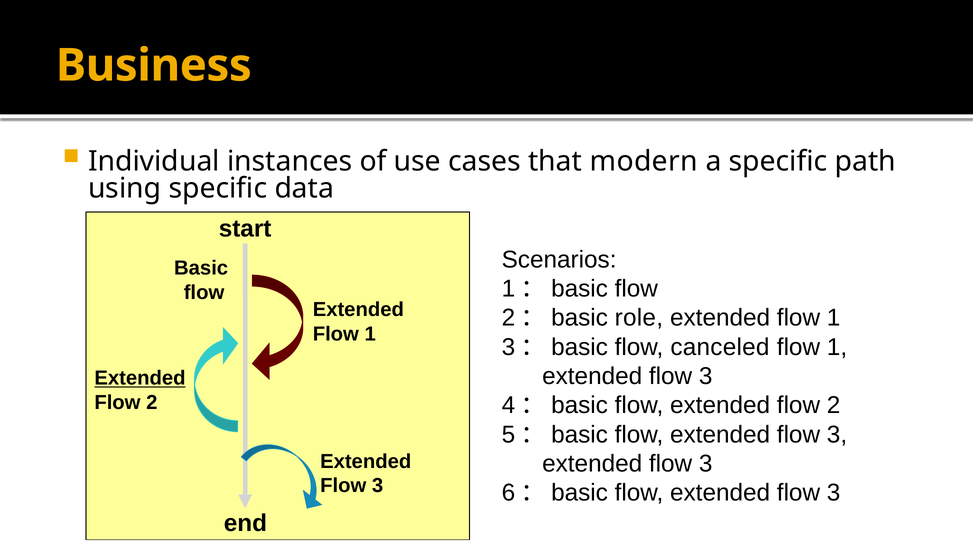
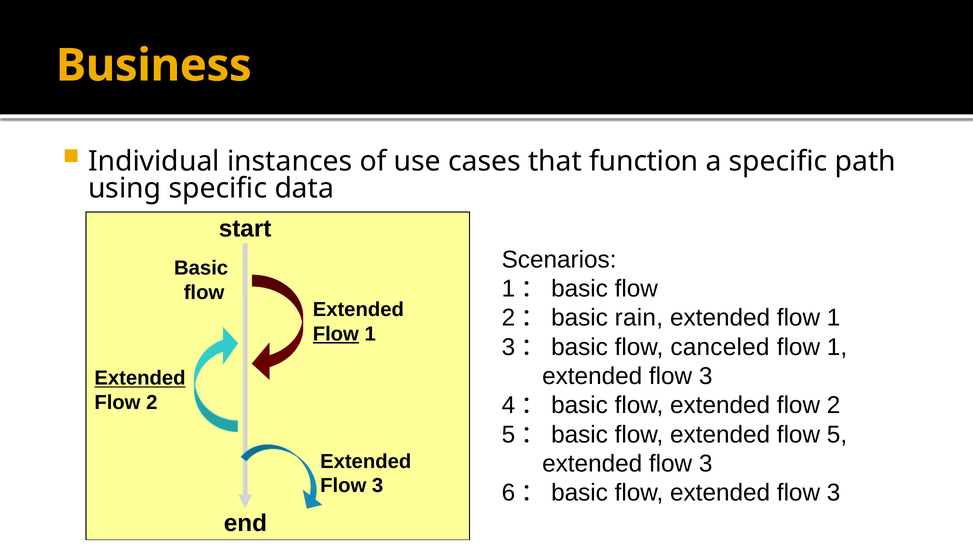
modern: modern -> function (644, 161)
role: role -> rain (639, 318)
Flow underline: none -> present (336, 334)
3: 3 -> 5 (837, 435)
